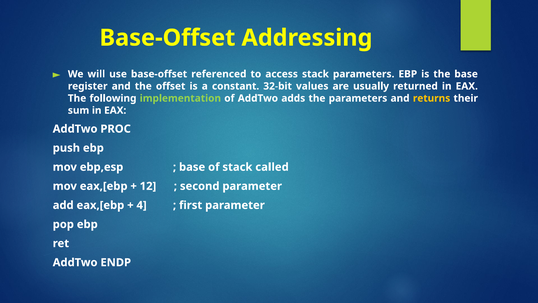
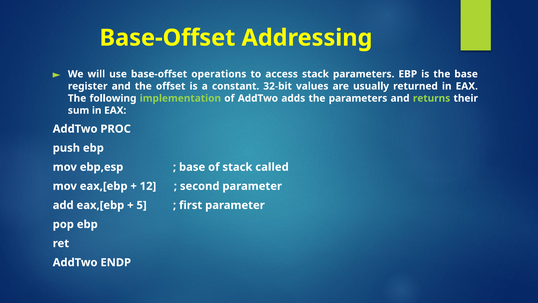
referenced: referenced -> operations (219, 74)
returns colour: yellow -> light green (432, 98)
4: 4 -> 5 (142, 205)
